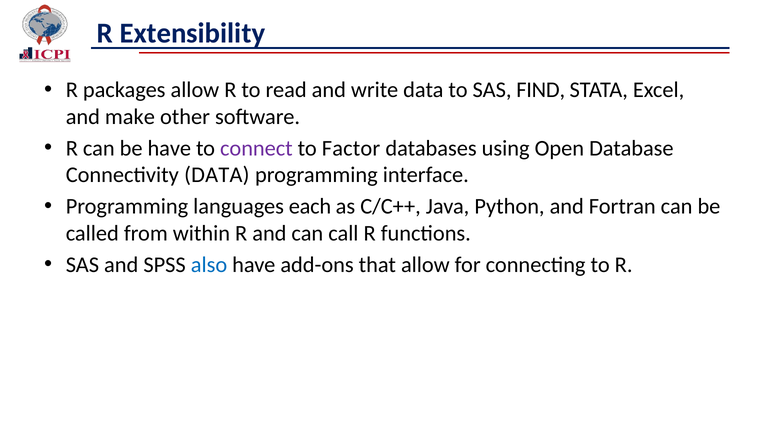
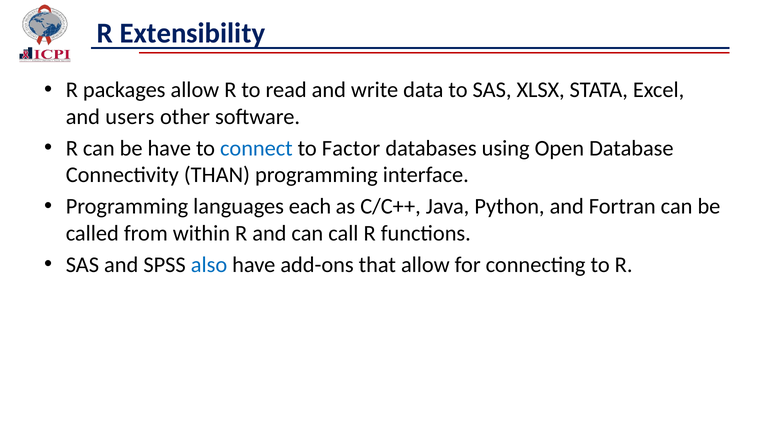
FIND: FIND -> XLSX (541, 90)
make: make -> users (130, 117)
connect colour: purple -> blue (256, 148)
Connectivity DATA: DATA -> THAN (217, 175)
